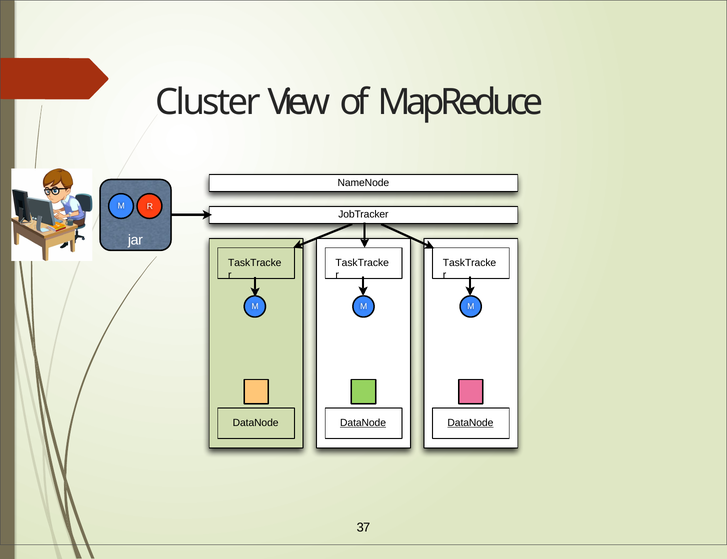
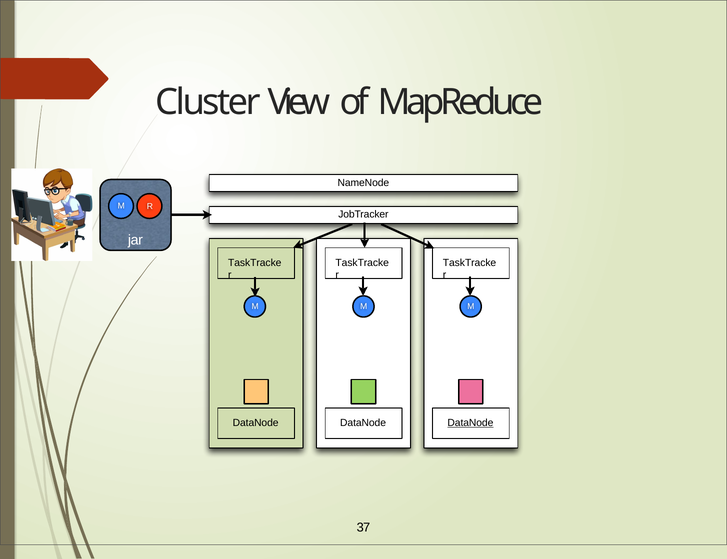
DataNode underline: present -> none (363, 423)
